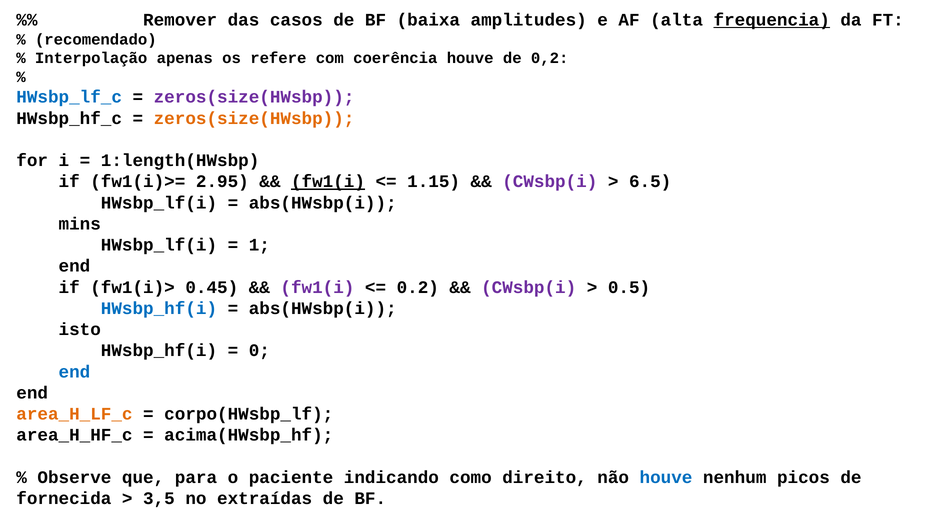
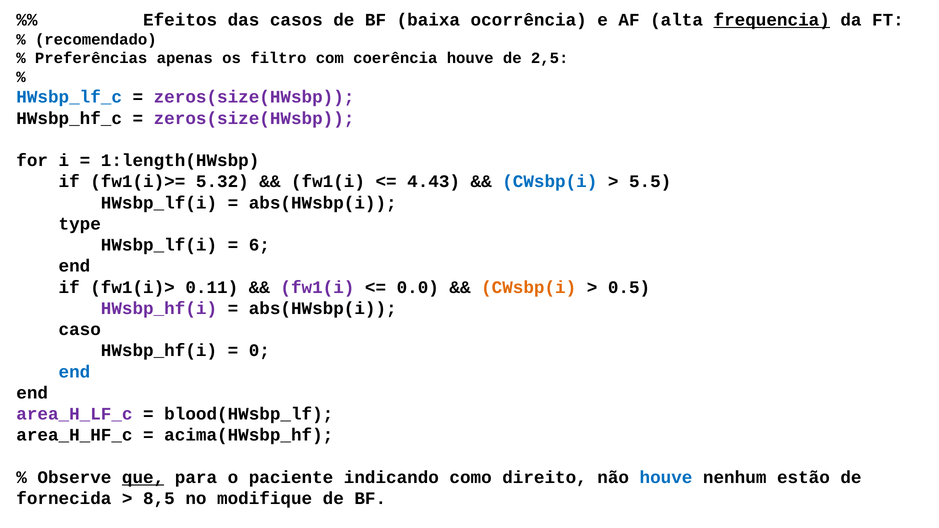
Remover: Remover -> Efeitos (180, 20)
amplitudes: amplitudes -> ocorrência (529, 20)
Interpolação: Interpolação -> Preferências (91, 58)
refere: refere -> filtro (278, 58)
0,2: 0,2 -> 2,5 (550, 58)
zeros(size(HWsbp colour: orange -> purple (254, 118)
2.95: 2.95 -> 5.32 (222, 182)
fw1(i underline: present -> none (328, 182)
1.15: 1.15 -> 4.43 (434, 182)
CWsbp(i colour: purple -> blue (550, 182)
6.5: 6.5 -> 5.5 (650, 182)
mins: mins -> type (80, 224)
1: 1 -> 6 (259, 245)
0.45: 0.45 -> 0.11 (212, 287)
0.2: 0.2 -> 0.0 (418, 287)
CWsbp(i colour: purple -> orange (529, 287)
HWsbp_hf(i colour: blue -> purple (159, 308)
isto: isto -> caso (80, 330)
area_H_LF_c colour: orange -> purple (74, 414)
corpo(HWsbp_lf: corpo(HWsbp_lf -> blood(HWsbp_lf (249, 414)
que underline: none -> present (143, 478)
picos: picos -> estão (803, 478)
3,5: 3,5 -> 8,5 (159, 499)
extraídas: extraídas -> modifique (265, 499)
